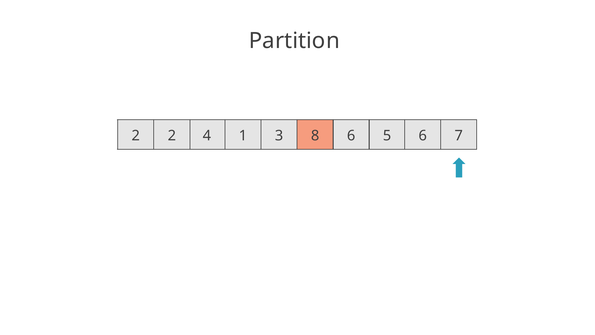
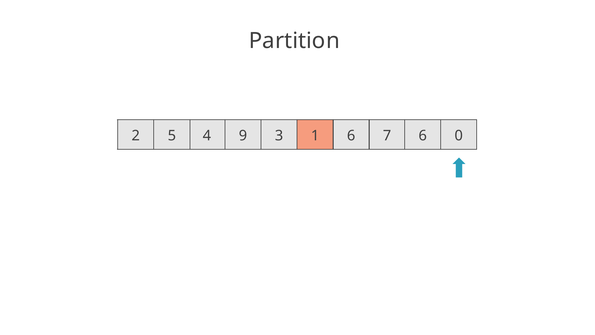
2 2: 2 -> 5 (172, 136)
1: 1 -> 9 (243, 136)
8: 8 -> 1 (315, 136)
5: 5 -> 7 (387, 136)
7: 7 -> 0 (459, 136)
